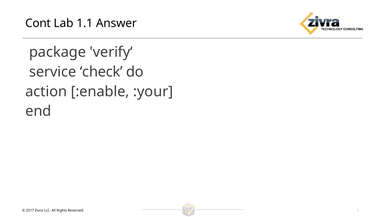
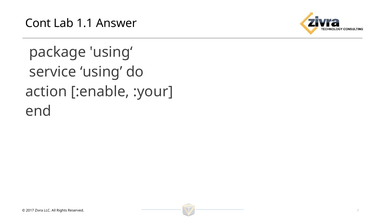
verify‘: verify‘ -> using‘ (111, 52)
check: check -> using (101, 72)
